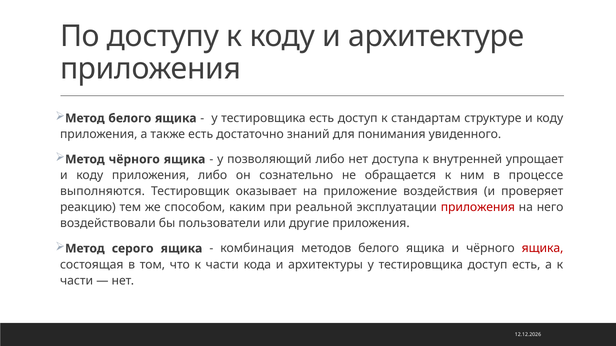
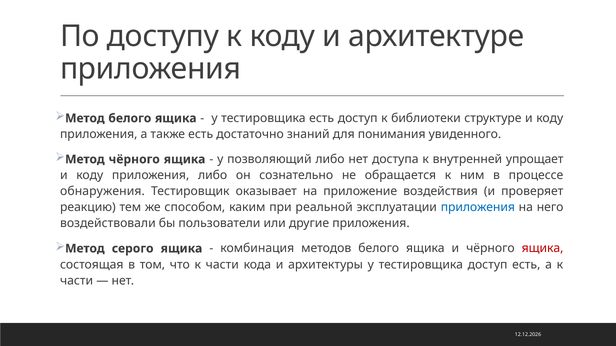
стандартам: стандартам -> библиотеки (426, 118)
выполняются: выполняются -> обнаружения (102, 192)
приложения colour: red -> blue (478, 208)
